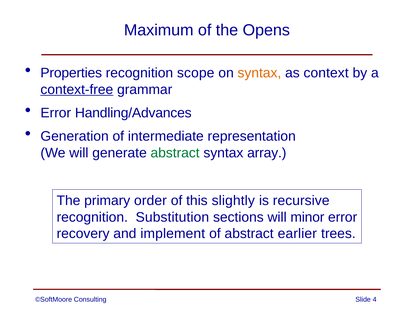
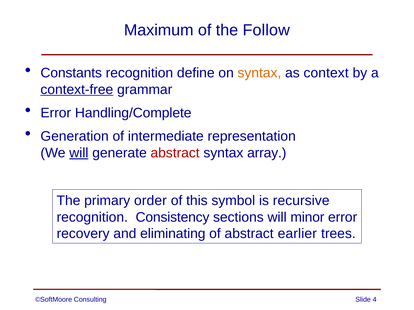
Opens: Opens -> Follow (266, 30)
Properties: Properties -> Constants (71, 73)
scope: scope -> define (196, 73)
Handling/Advances: Handling/Advances -> Handling/Complete (133, 113)
will underline: none -> present (79, 153)
abstract colour: green -> red (175, 153)
slightly: slightly -> symbol (233, 201)
Substitution: Substitution -> Consistency (173, 218)
implement: implement -> eliminating (173, 234)
